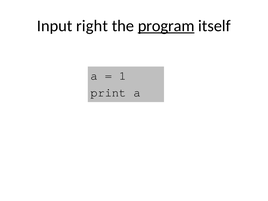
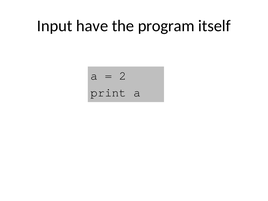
right: right -> have (92, 26)
program underline: present -> none (166, 26)
1: 1 -> 2 (123, 76)
